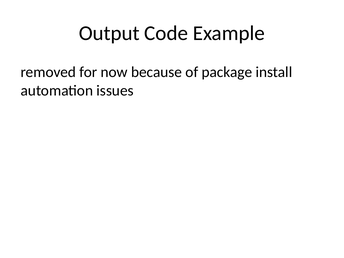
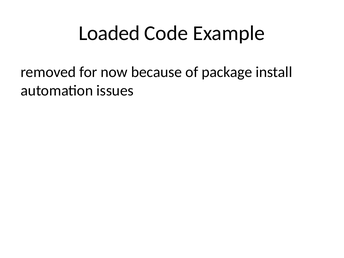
Output: Output -> Loaded (109, 33)
